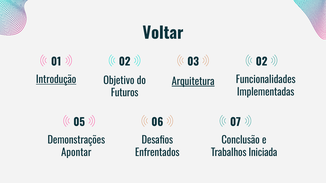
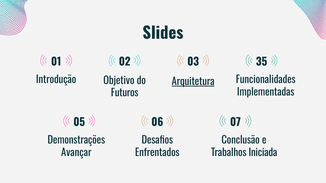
Voltar: Voltar -> Slides (163, 33)
03 02: 02 -> 35 (262, 62)
Introdução underline: present -> none (56, 80)
Apontar: Apontar -> Avançar (76, 153)
